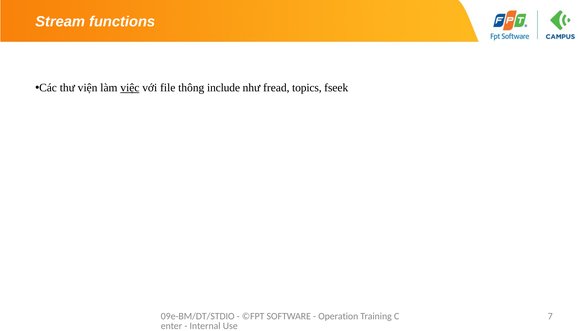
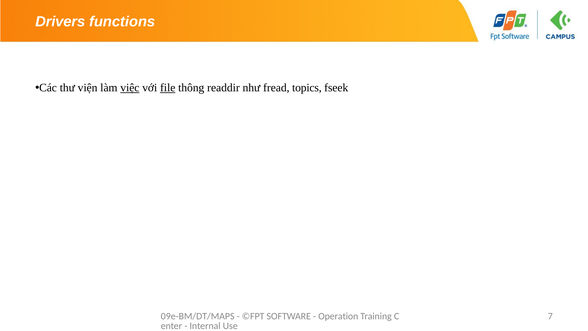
Stream: Stream -> Drivers (60, 22)
file underline: none -> present (168, 88)
include: include -> readdir (223, 88)
09e-BM/DT/STDIO: 09e-BM/DT/STDIO -> 09e-BM/DT/MAPS (198, 316)
